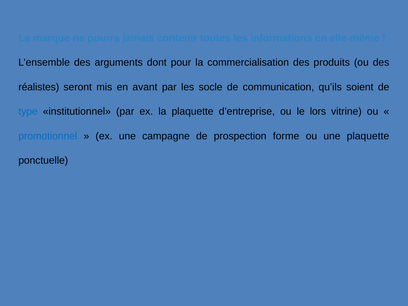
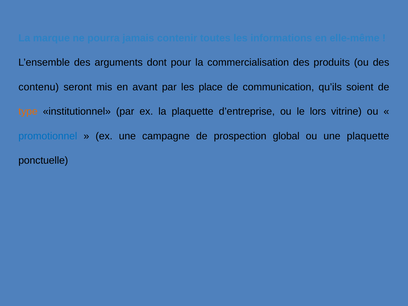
réalistes: réalistes -> contenu (39, 87)
socle: socle -> place (211, 87)
type colour: blue -> orange (28, 112)
forme: forme -> global (286, 136)
